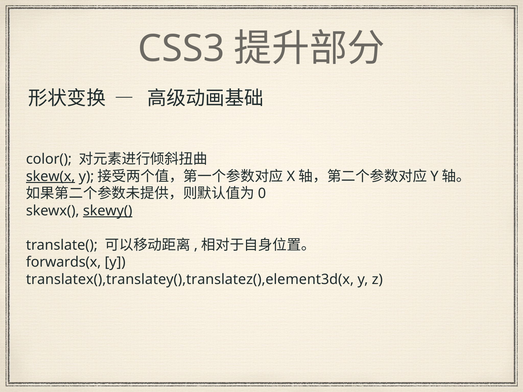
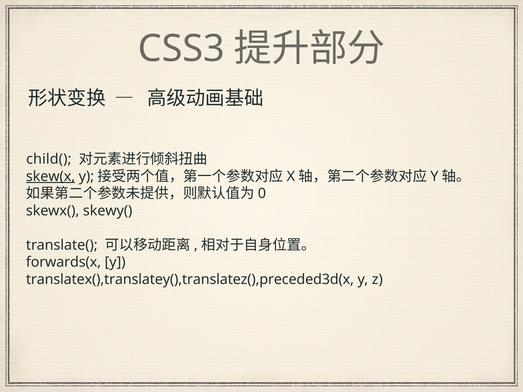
color(: color( -> child( (49, 159)
skewy( underline: present -> none (108, 211)
translatex(),translatey(),translatez(),element3d(x: translatex(),translatey(),translatez(),element3d(x -> translatex(),translatey(),translatez(),preceded3d(x (190, 279)
